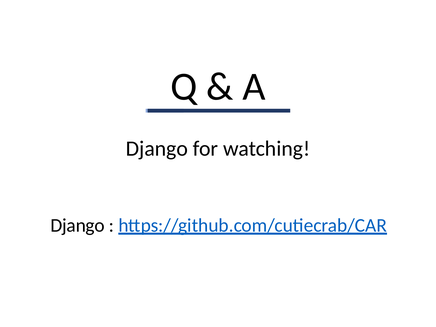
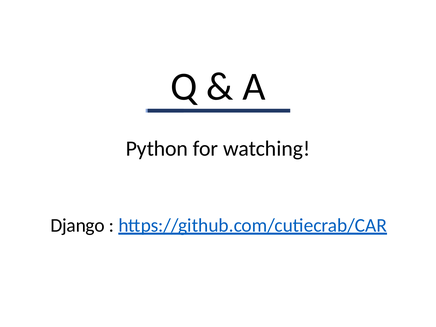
Django: Django -> Python (157, 149)
